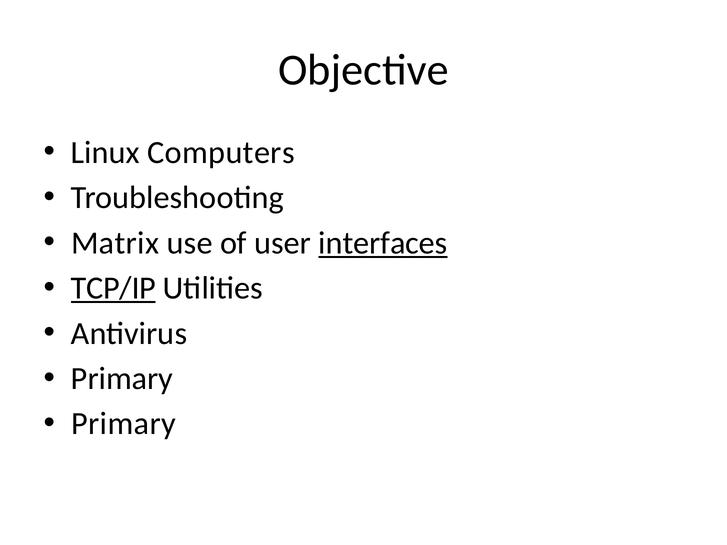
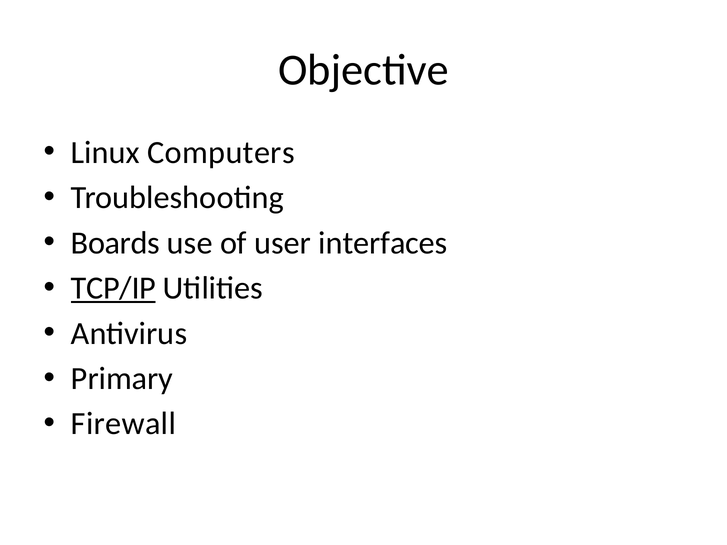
Matrix: Matrix -> Boards (115, 243)
interfaces underline: present -> none (383, 243)
Primary: Primary -> Firewall (124, 424)
